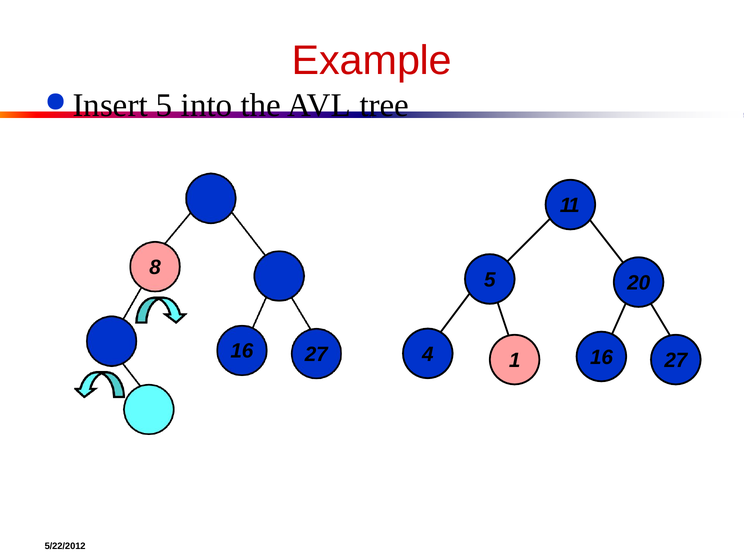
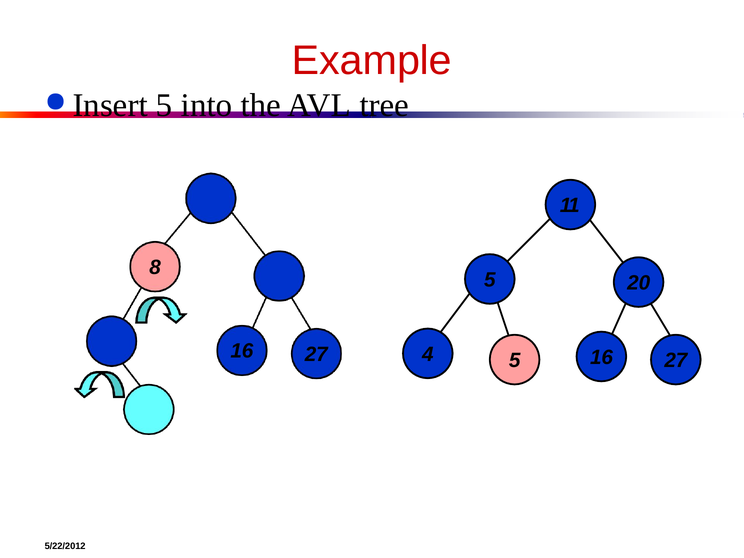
27 1: 1 -> 5 (515, 360)
